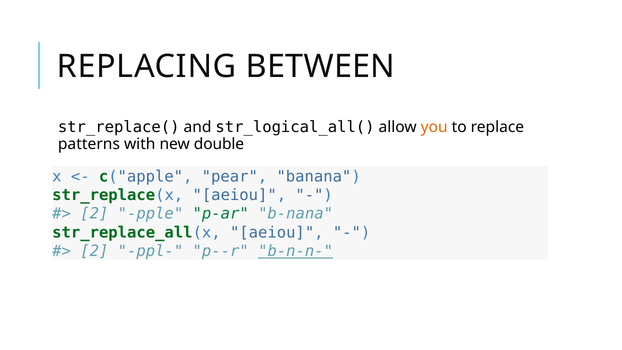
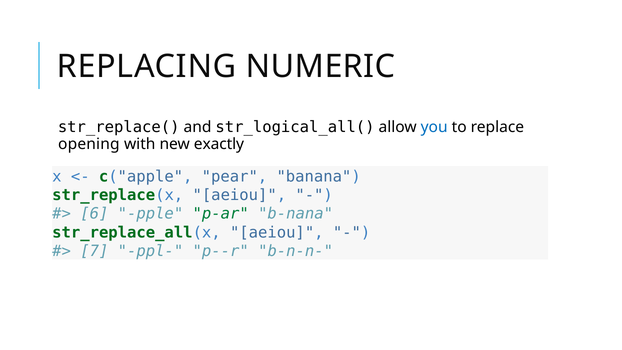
BETWEEN: BETWEEN -> NUMERIC (320, 67)
you colour: orange -> blue (434, 127)
patterns: patterns -> opening (89, 144)
double: double -> exactly (219, 144)
2: 2 -> 6 (94, 214)
2: 2 -> 7 (94, 251)
b-n-n- underline: present -> none (296, 251)
